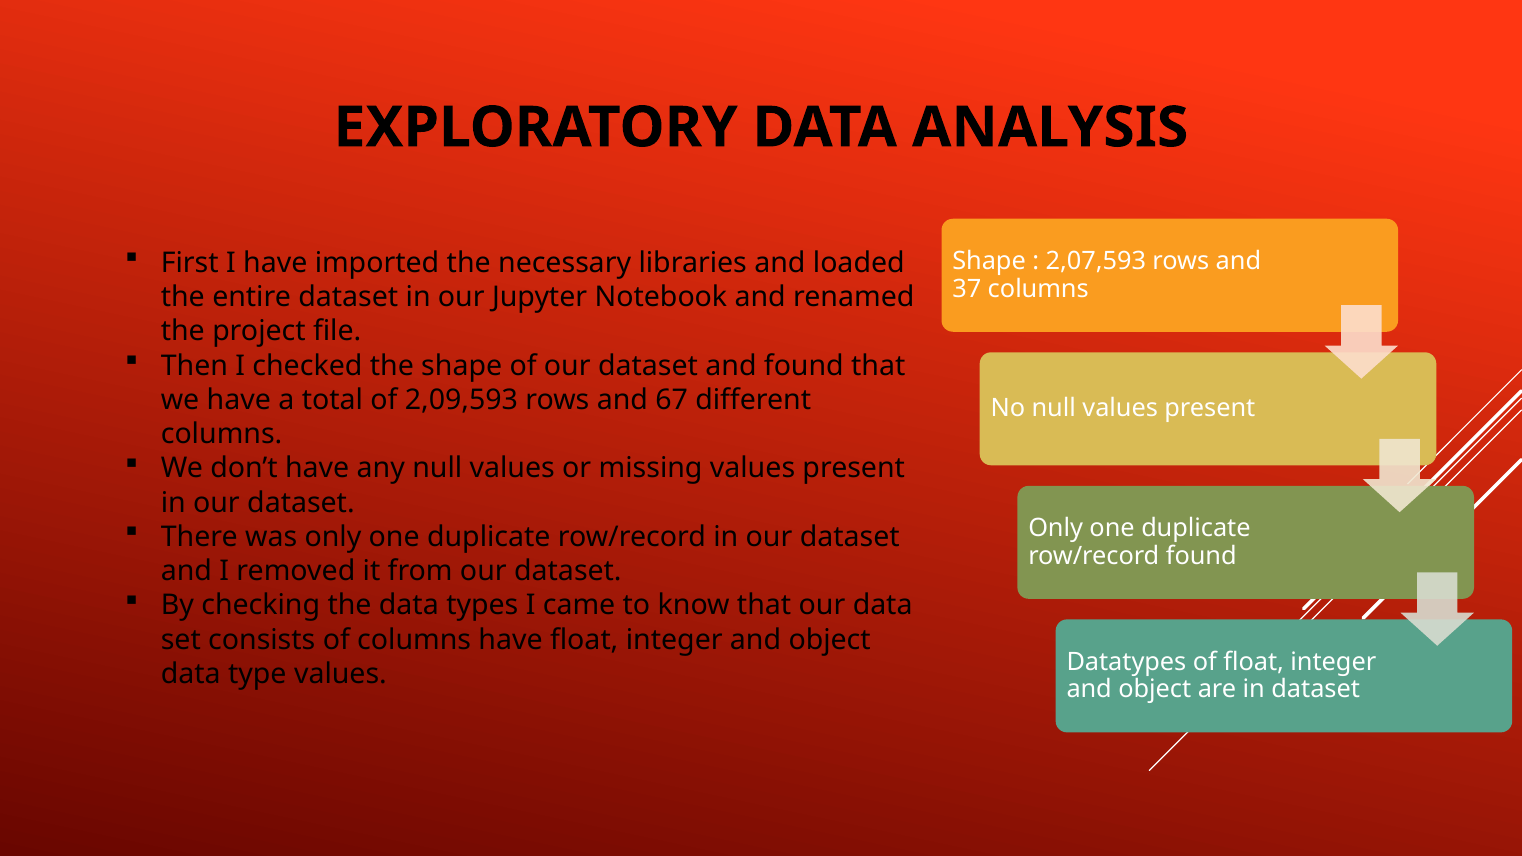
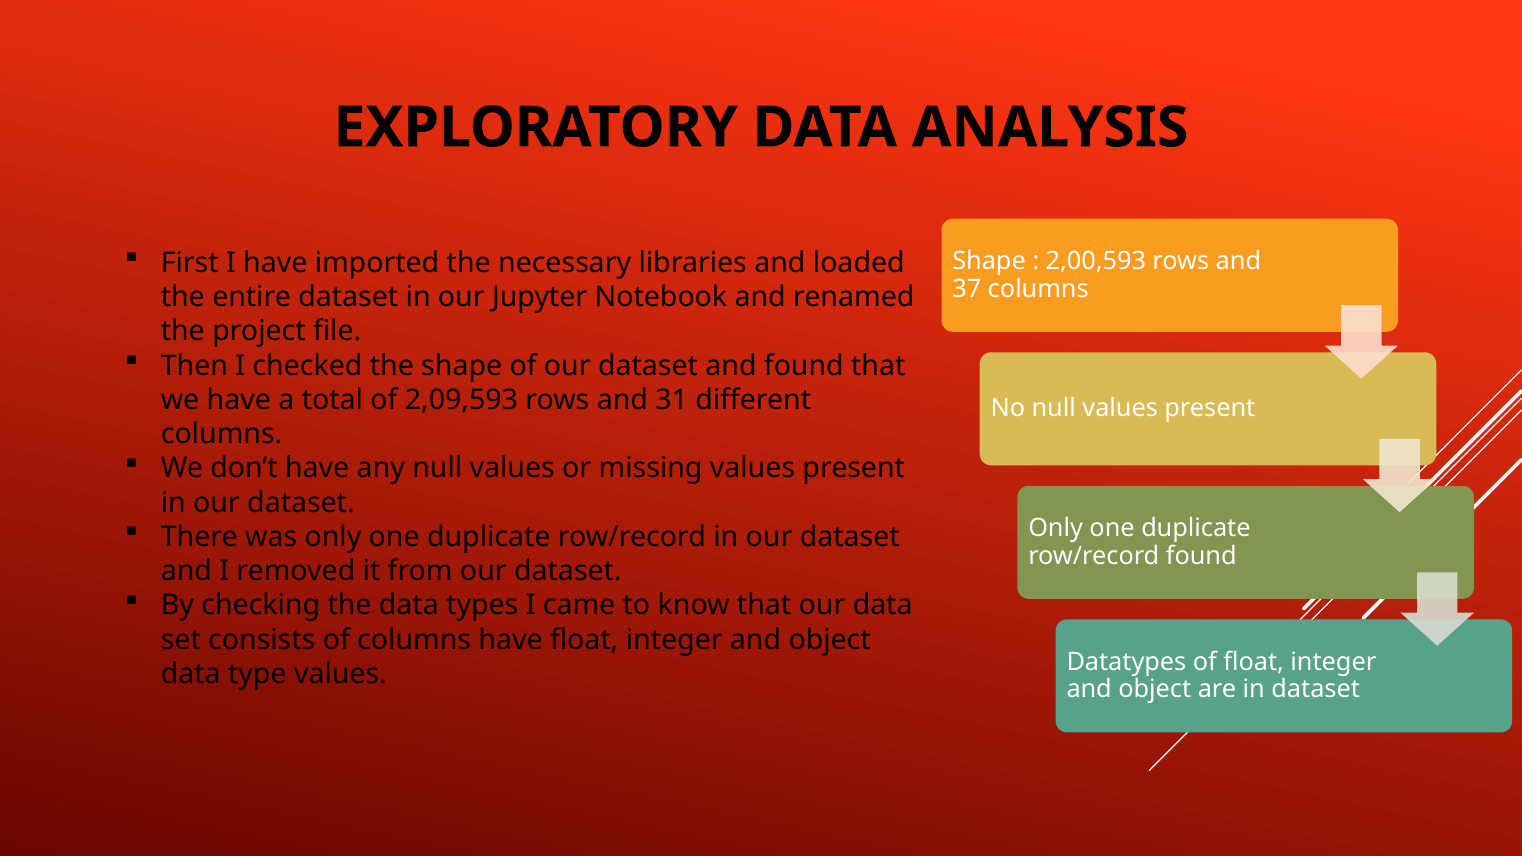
2,07,593: 2,07,593 -> 2,00,593 (1096, 261)
67: 67 -> 31 (672, 400)
